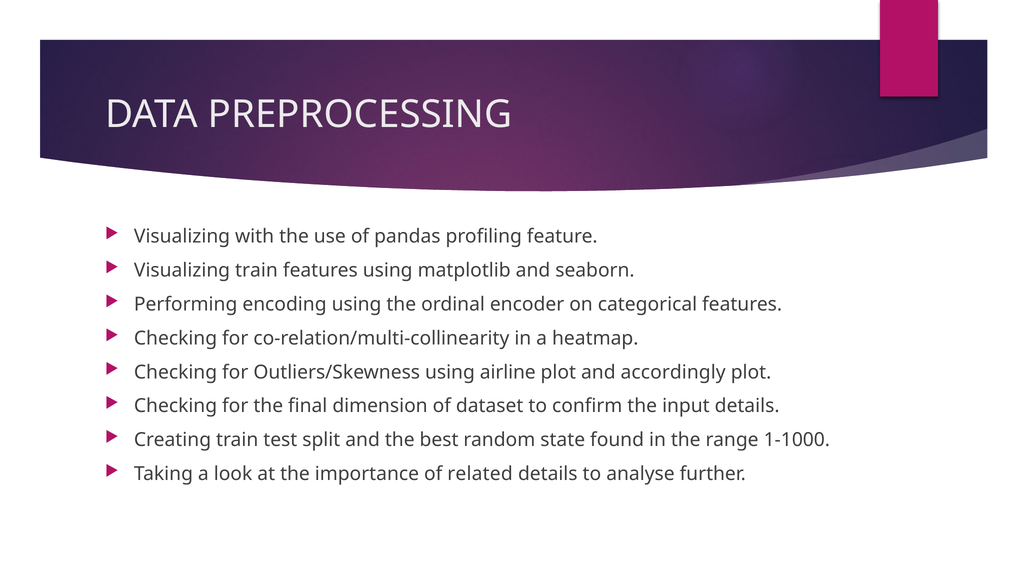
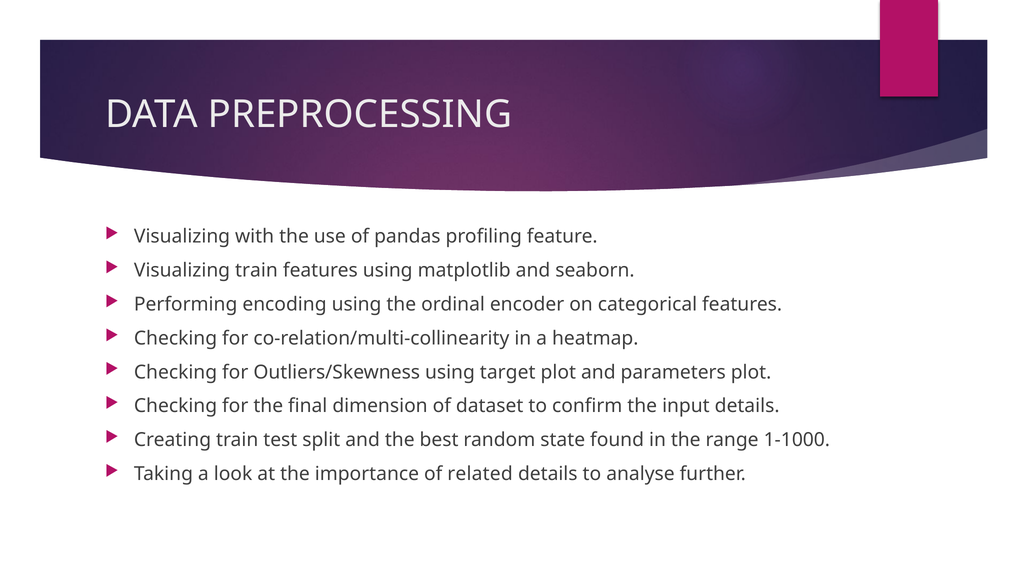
airline: airline -> target (508, 372)
accordingly: accordingly -> parameters (673, 372)
